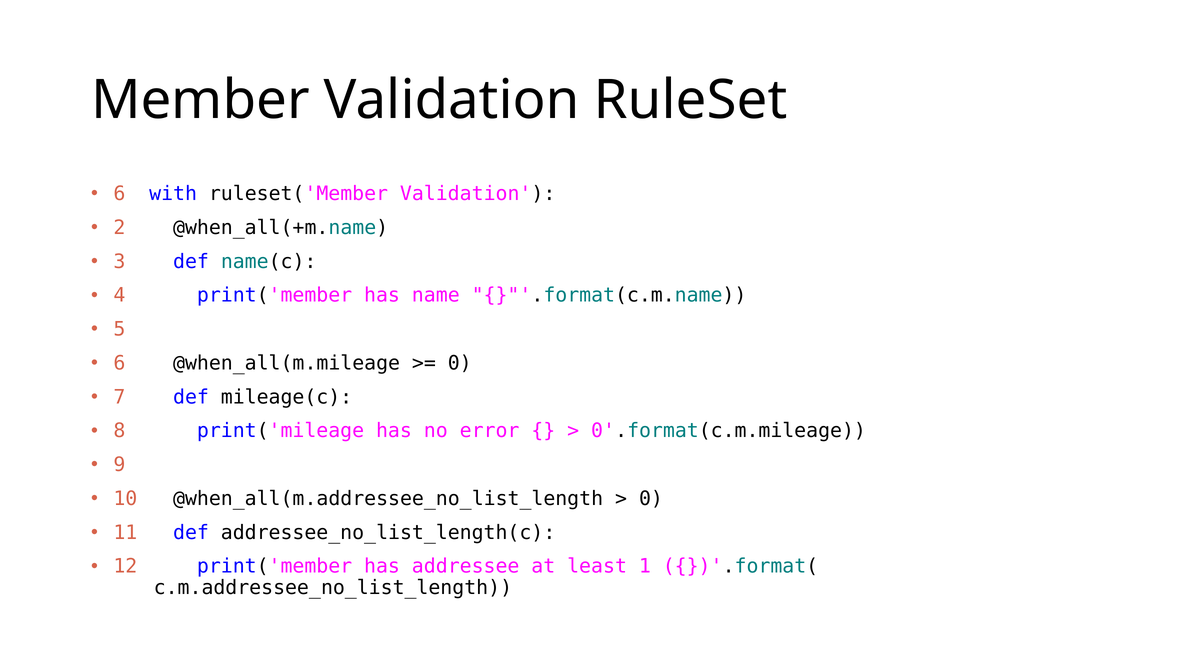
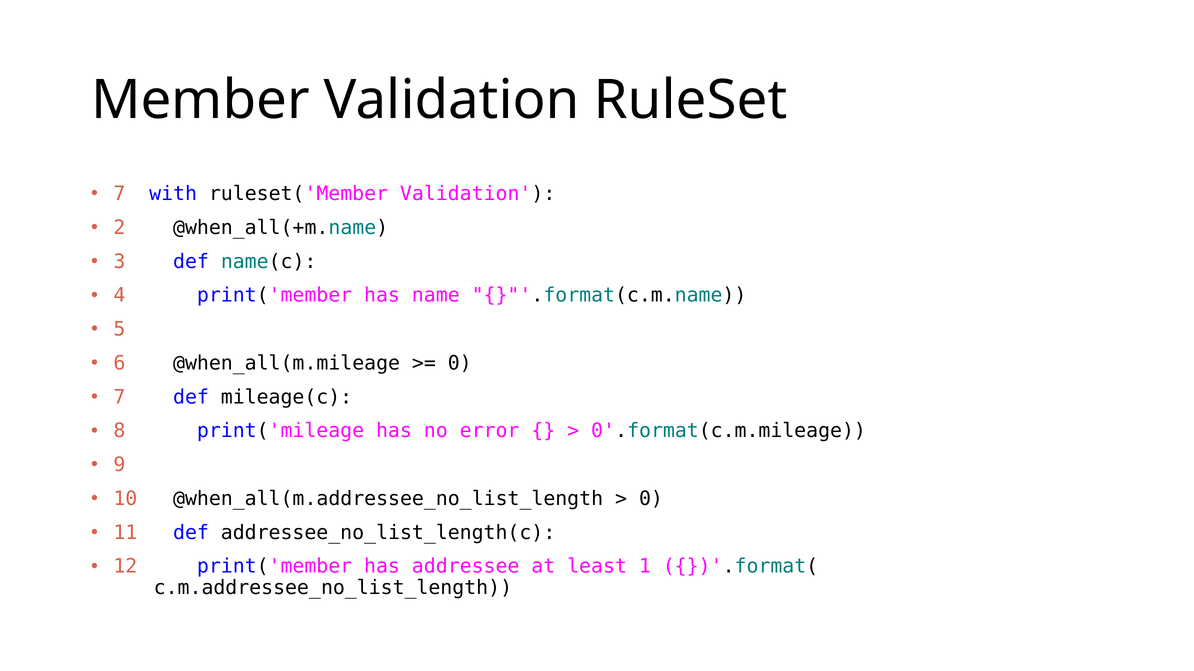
6: 6 -> 7 (119, 194)
